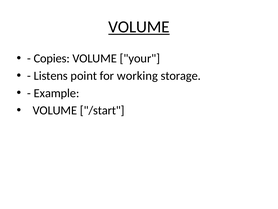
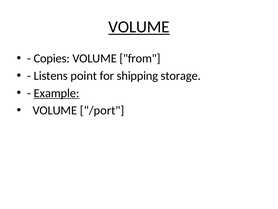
your: your -> from (140, 58)
working: working -> shipping (137, 76)
Example underline: none -> present (57, 93)
/start: /start -> /port (102, 110)
